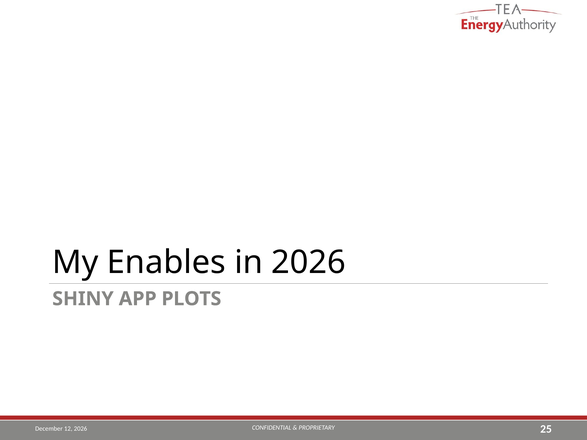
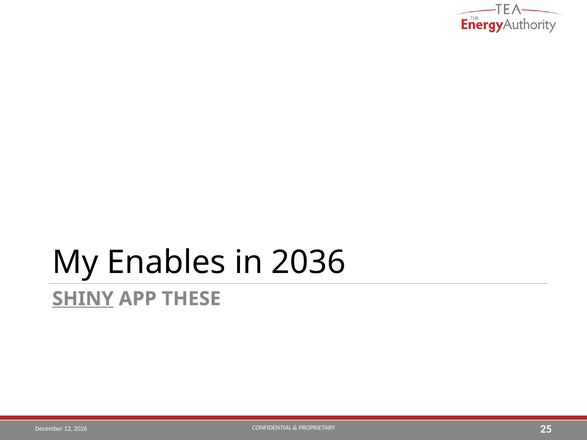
in 2026: 2026 -> 2036 (309, 263)
SHINY underline: none -> present (83, 299)
PLOTS: PLOTS -> THESE (191, 299)
